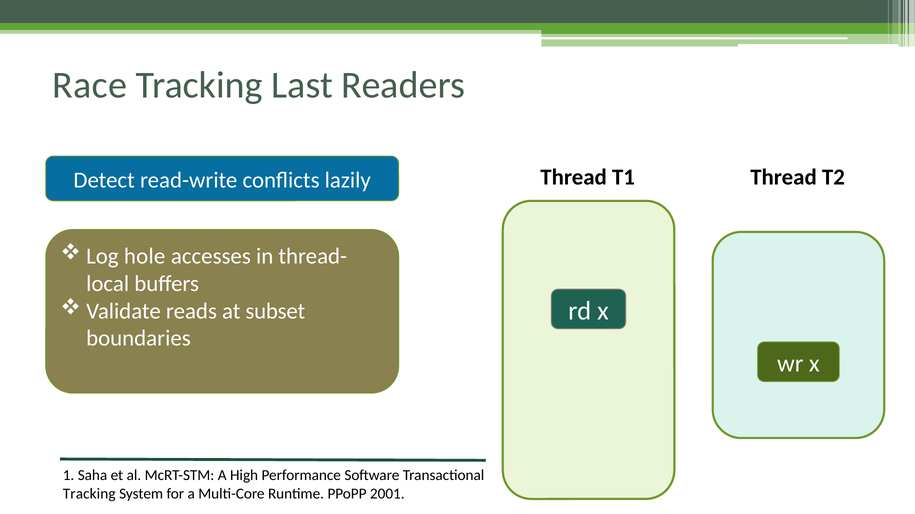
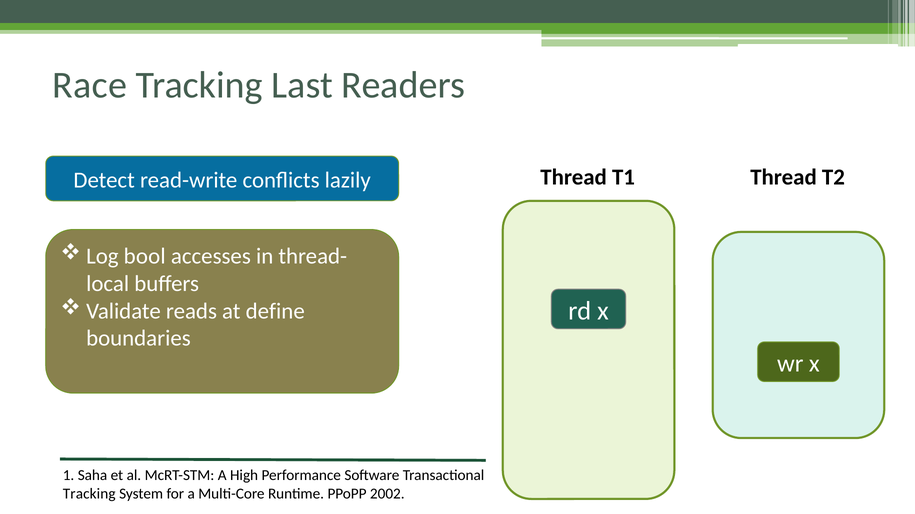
hole: hole -> bool (145, 256)
subset: subset -> define (275, 311)
2001: 2001 -> 2002 (387, 494)
